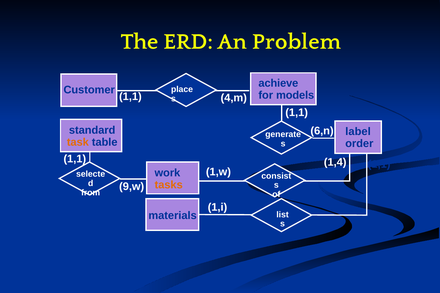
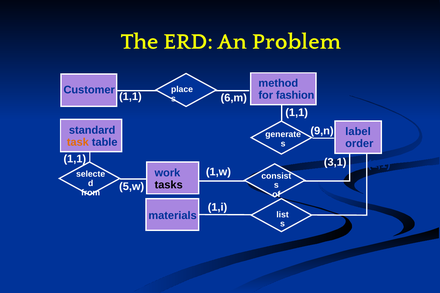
achieve: achieve -> method (278, 83)
models: models -> fashion (295, 95)
4,m: 4,m -> 6,m (234, 98)
6,n: 6,n -> 9,n (322, 131)
1,4: 1,4 -> 3,1 (335, 162)
tasks colour: orange -> black (169, 185)
9,w: 9,w -> 5,w (132, 187)
